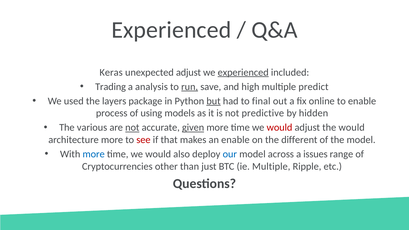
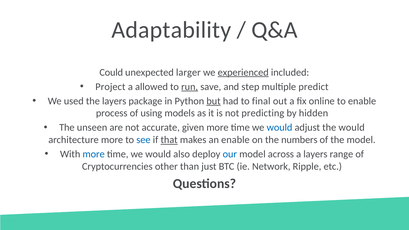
Experienced: Experienced -> Adaptability (171, 30)
Keras: Keras -> Could (111, 72)
unexpected adjust: adjust -> larger (188, 72)
Trading: Trading -> Project (110, 87)
analysis: analysis -> allowed (152, 87)
high: high -> step (250, 87)
predictive: predictive -> predicting (263, 113)
various: various -> unseen (92, 128)
not underline: present -> none (132, 128)
given underline: present -> none (193, 128)
would colour: red -> blue (280, 128)
see colour: red -> blue (143, 140)
that underline: none -> present (169, 140)
different: different -> numbers (299, 140)
a issues: issues -> layers (315, 154)
ie Multiple: Multiple -> Network (271, 166)
